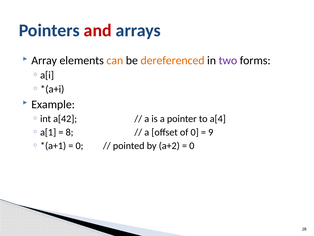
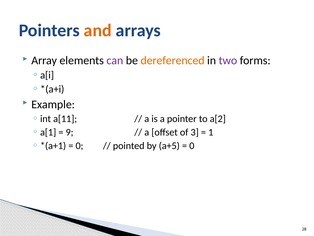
and colour: red -> orange (98, 30)
can colour: orange -> purple (115, 60)
a[42: a[42 -> a[11 (65, 119)
a[4: a[4 -> a[2 (218, 119)
8: 8 -> 9 (70, 132)
of 0: 0 -> 3 (195, 132)
9: 9 -> 1 (211, 132)
a+2: a+2 -> a+5 (169, 145)
